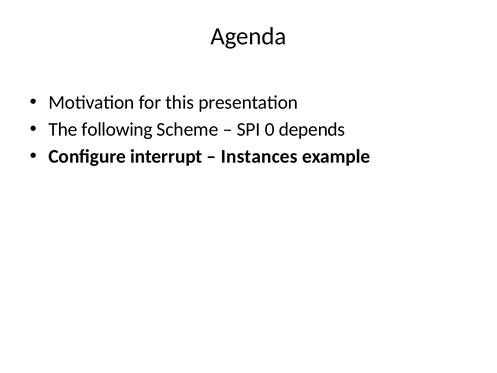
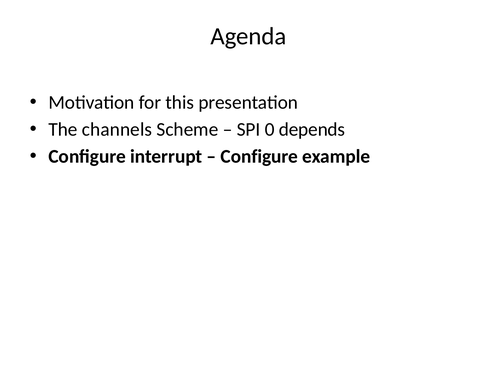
following: following -> channels (117, 129)
Instances: Instances -> Configure (259, 156)
